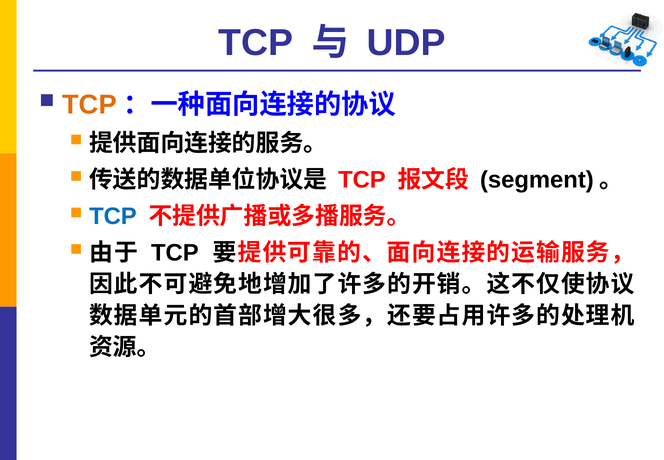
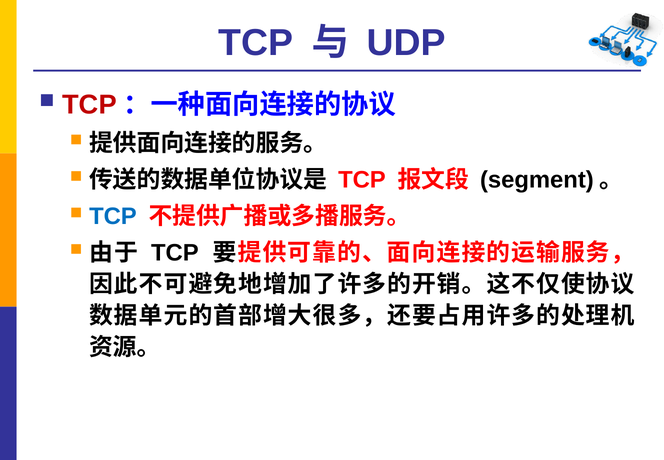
TCP colour: orange -> red (90, 105)
